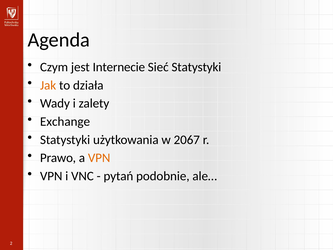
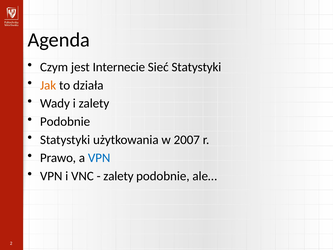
Exchange: Exchange -> Podobnie (65, 121)
2067: 2067 -> 2007 (187, 140)
VPN colour: orange -> blue (99, 158)
pytań: pytań -> zalety (118, 176)
